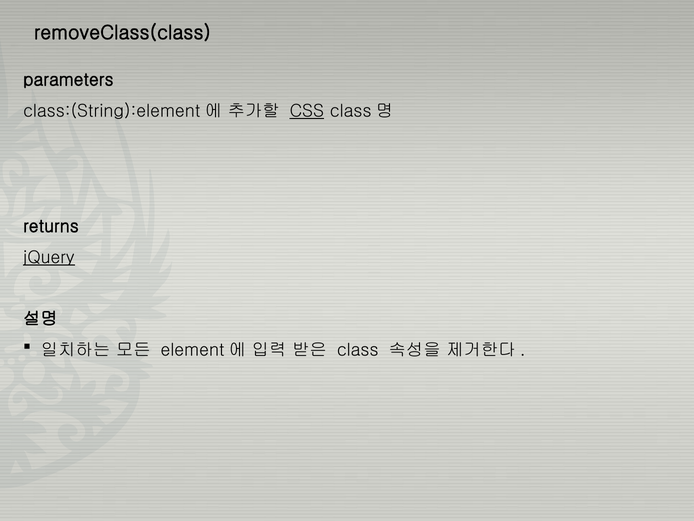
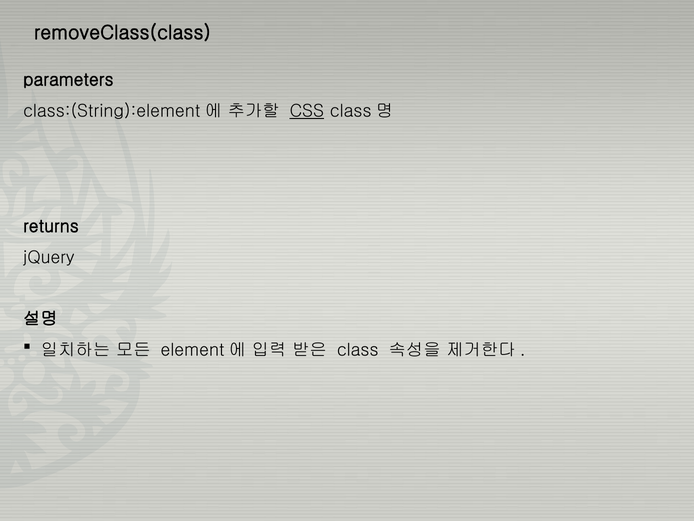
jQuery underline: present -> none (49, 257)
